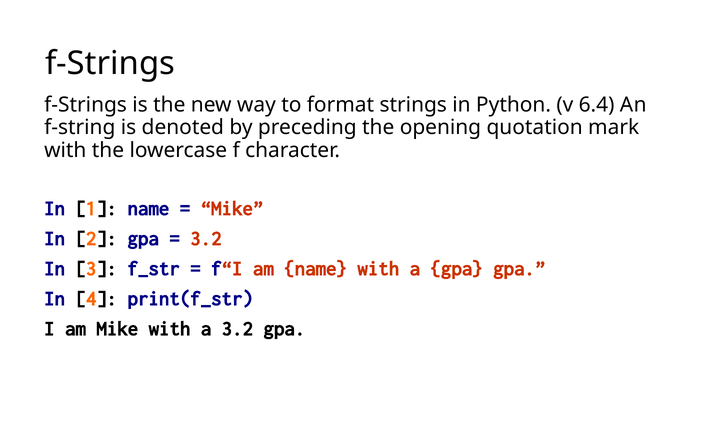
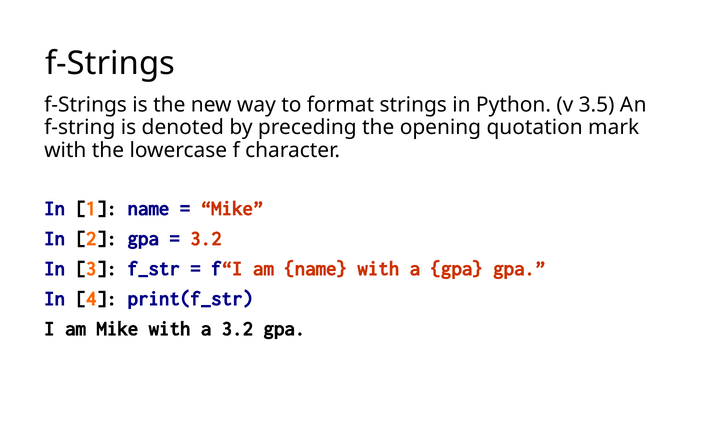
6.4: 6.4 -> 3.5 (597, 105)
